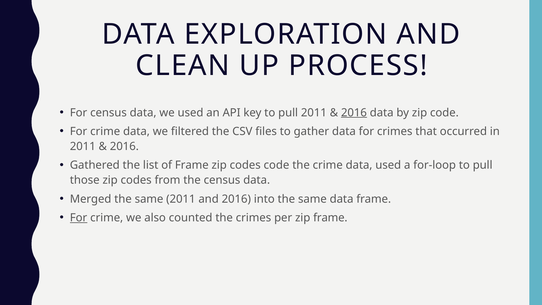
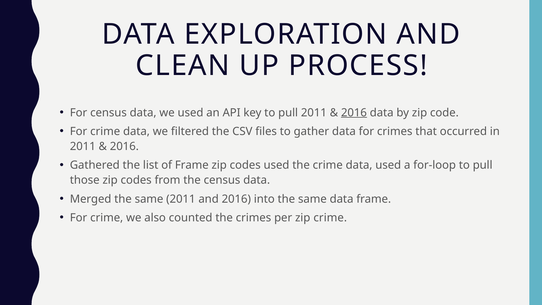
codes code: code -> used (276, 165)
For underline: present -> none (79, 218)
zip frame: frame -> crime (330, 218)
